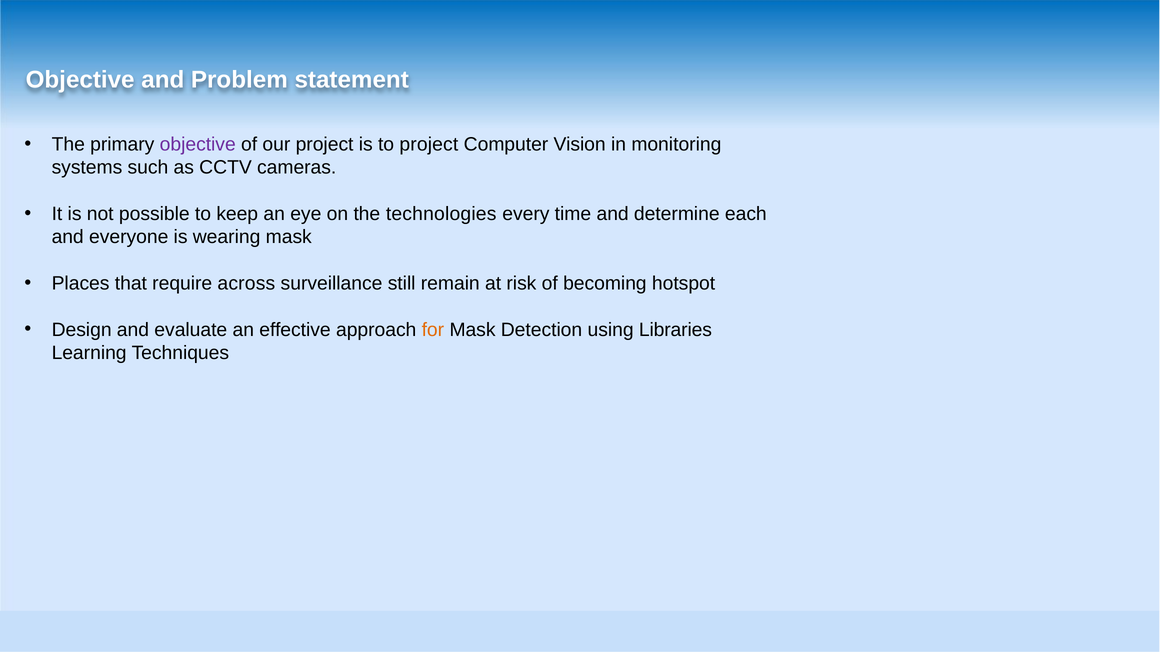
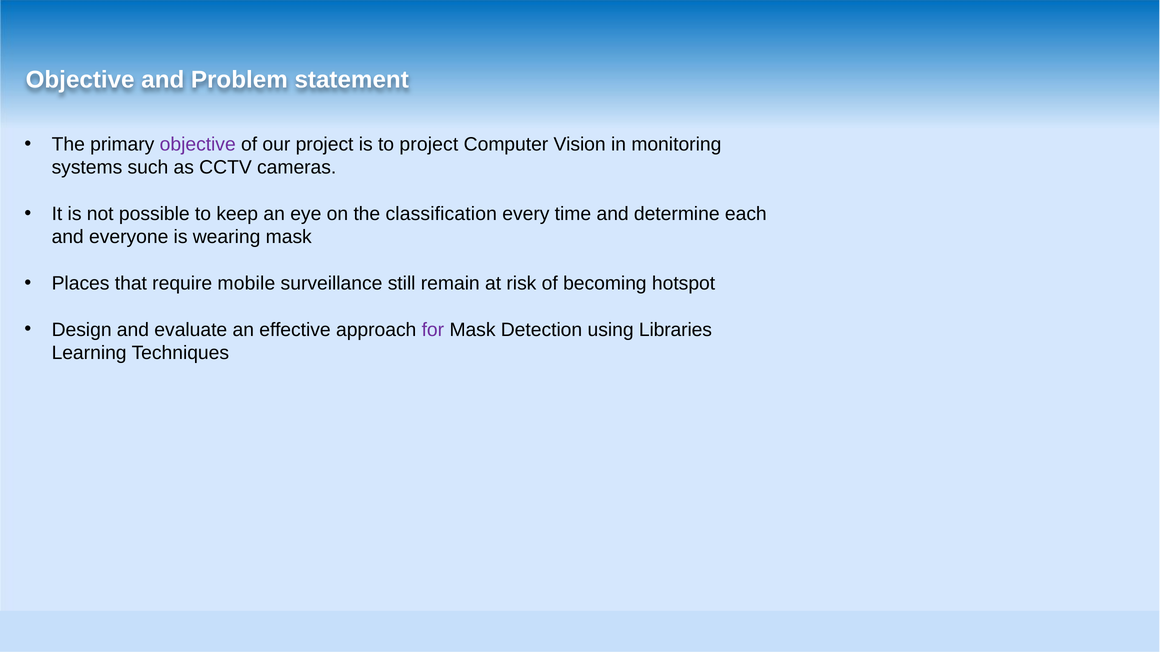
technologies: technologies -> classification (441, 214)
across: across -> mobile (246, 284)
for colour: orange -> purple (433, 330)
